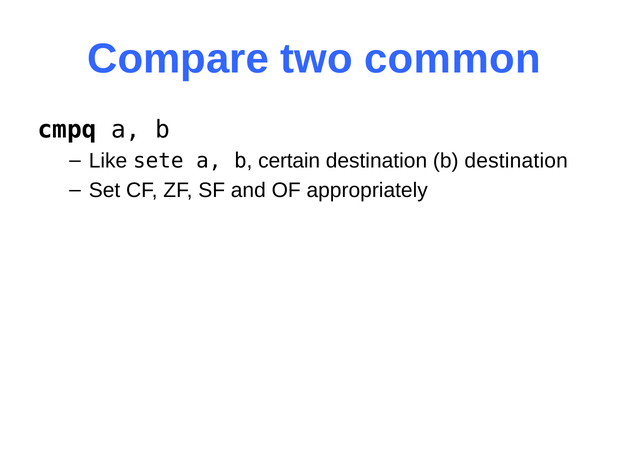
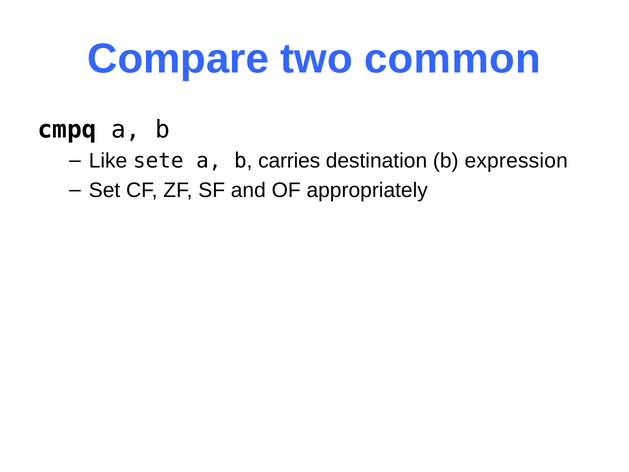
certain: certain -> carries (289, 161)
b destination: destination -> expression (516, 161)
